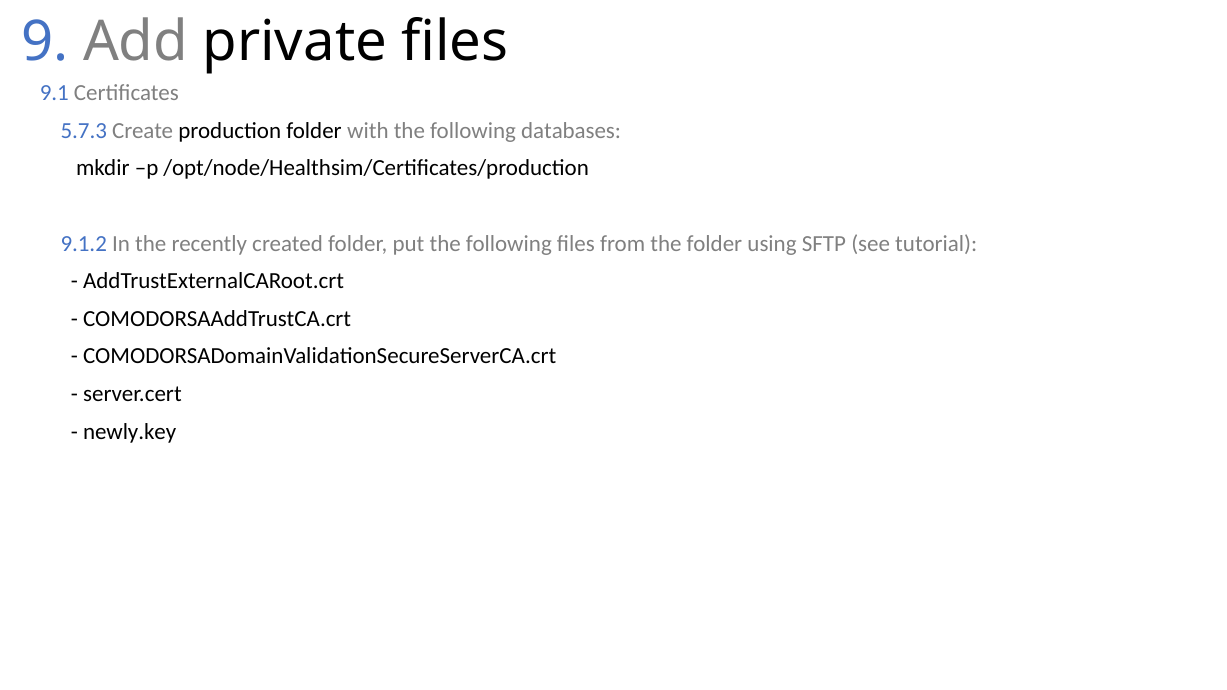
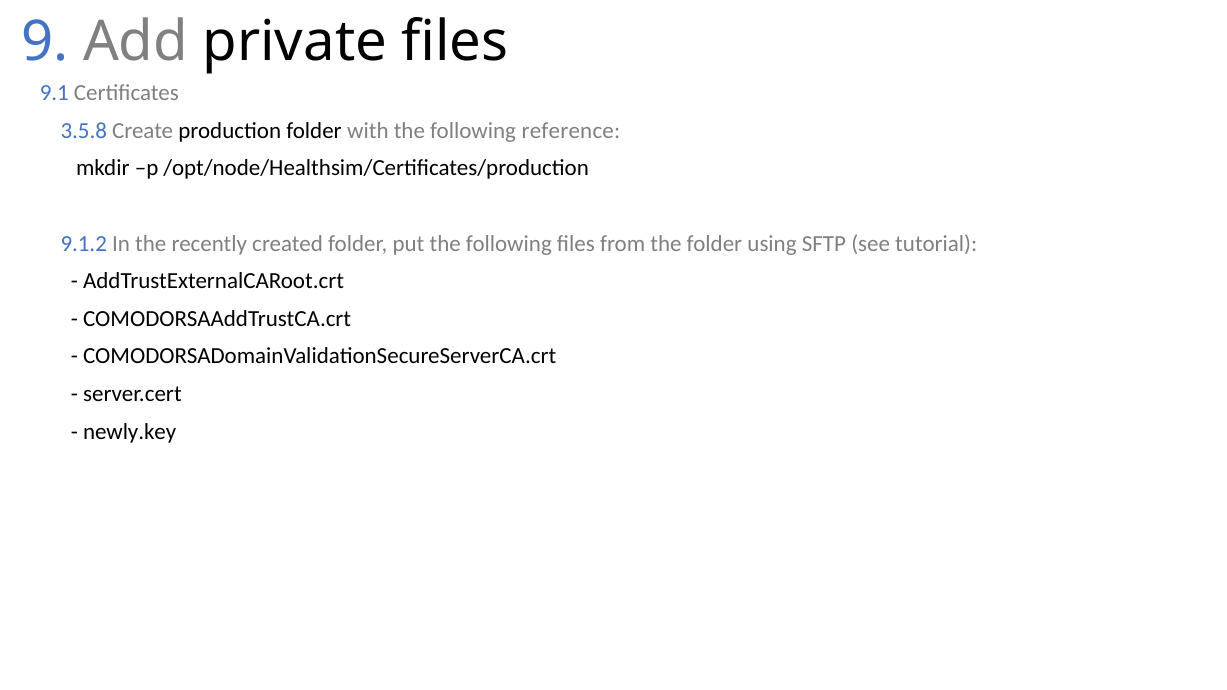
5.7.3: 5.7.3 -> 3.5.8 (84, 131)
databases: databases -> reference (571, 131)
